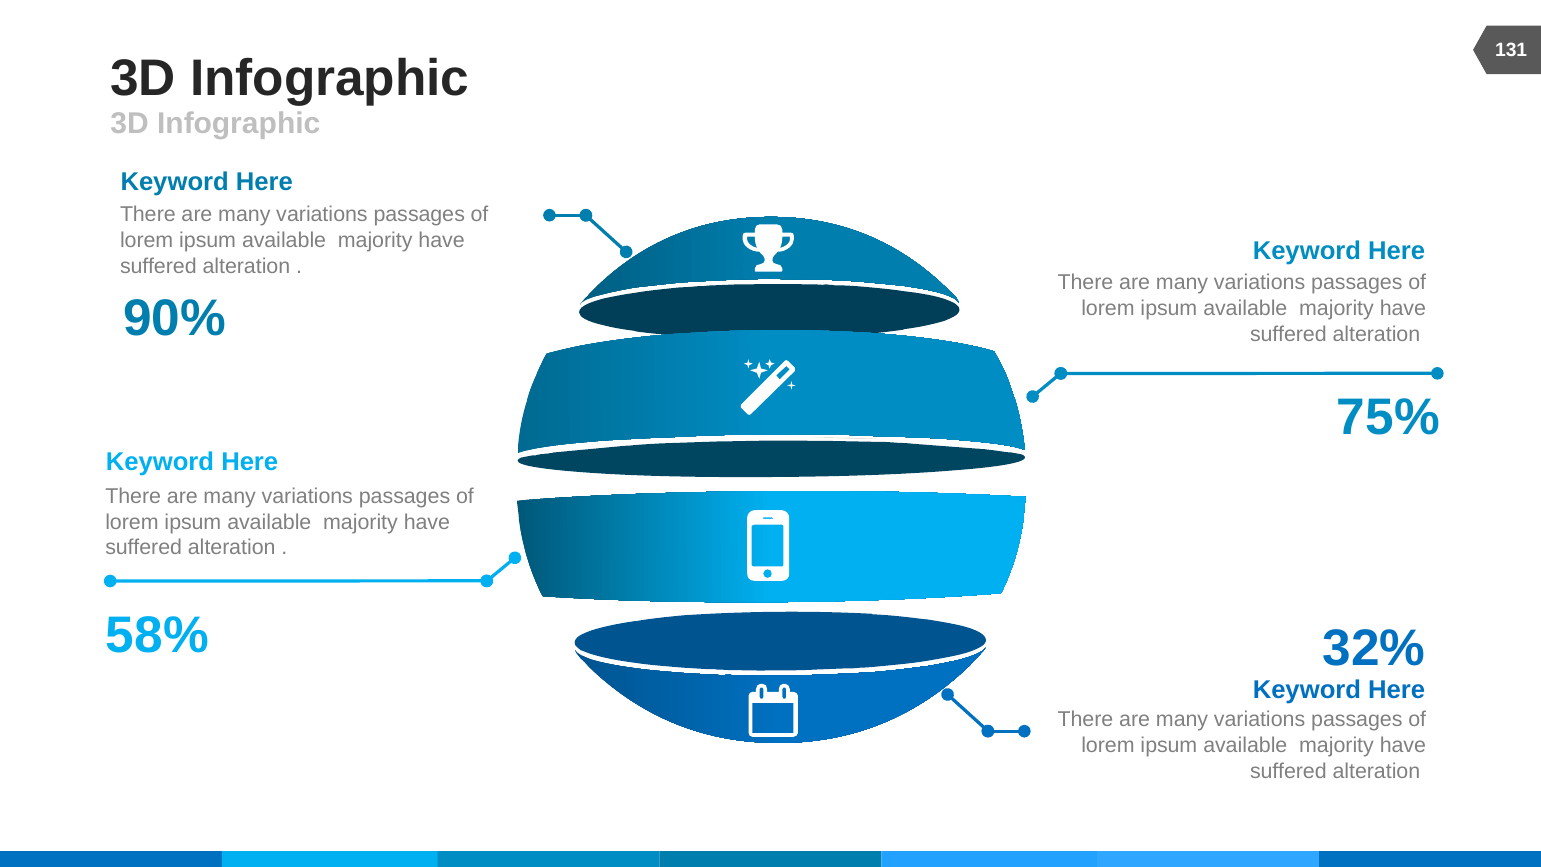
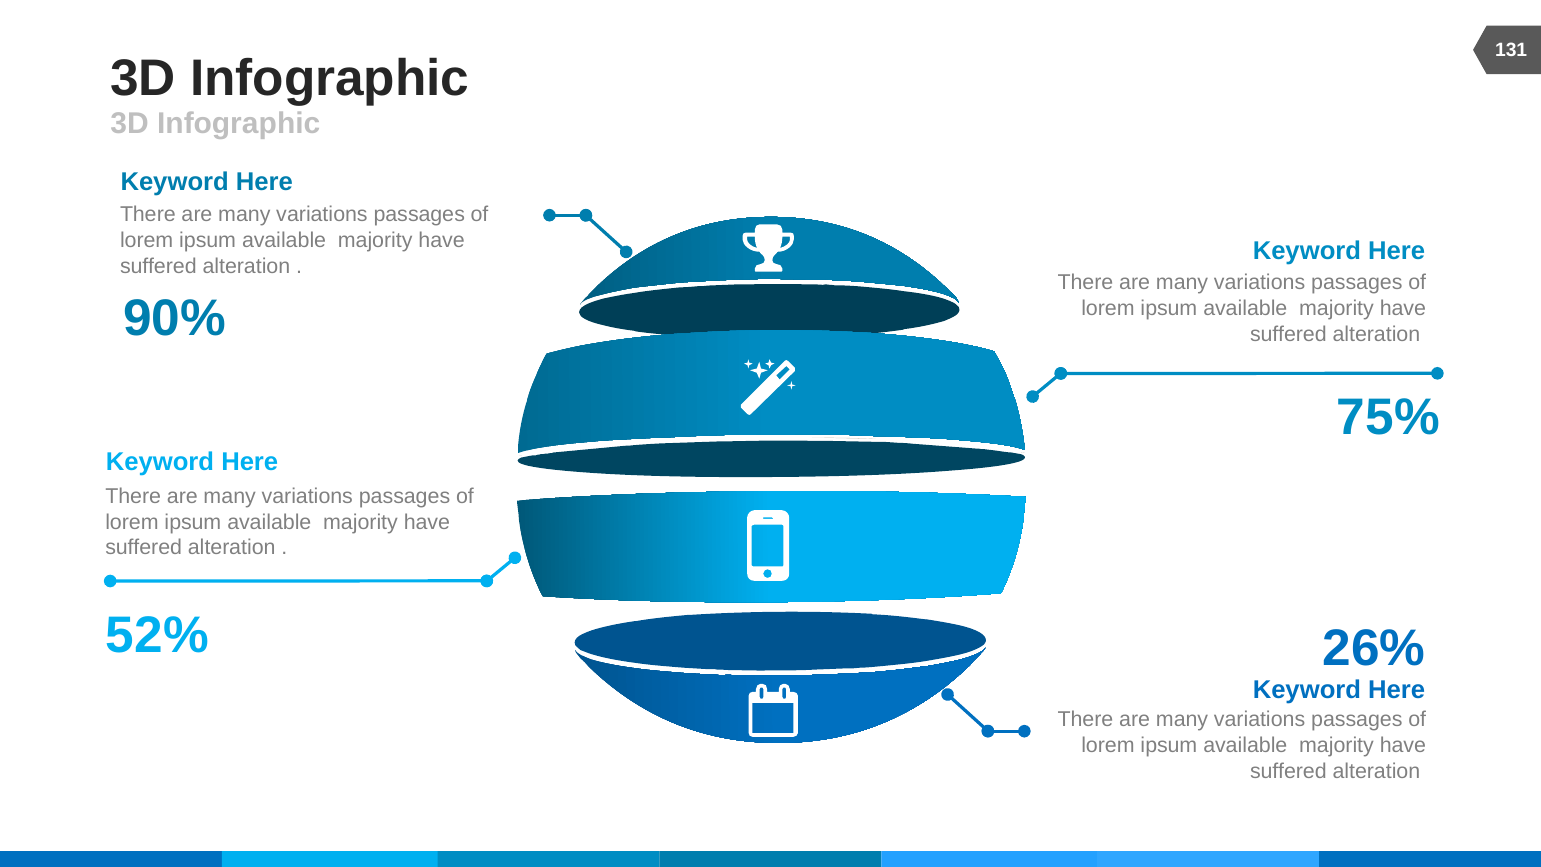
58%: 58% -> 52% (157, 636)
32%: 32% -> 26% (1374, 649)
